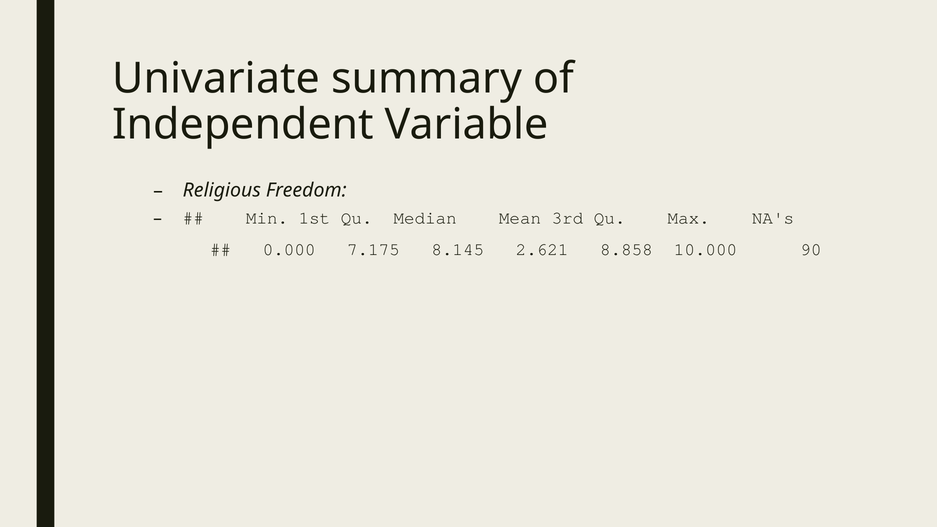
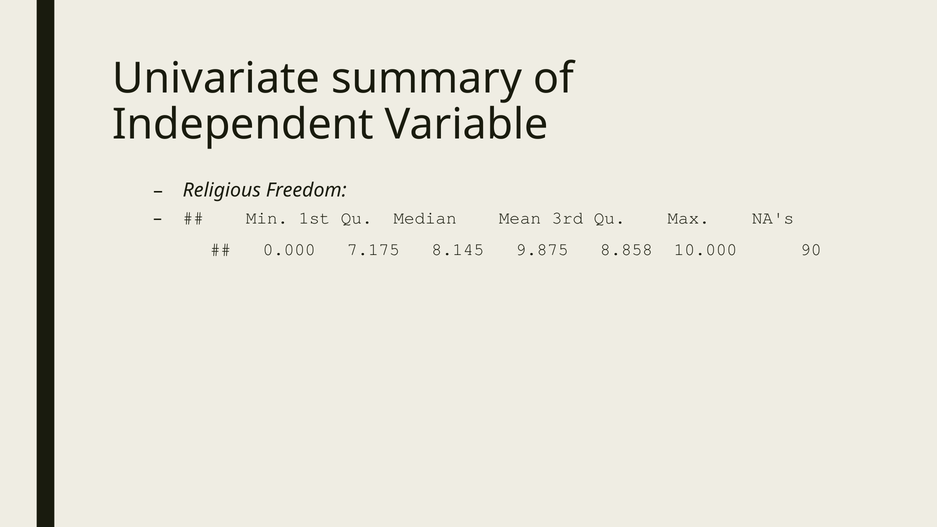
2.621: 2.621 -> 9.875 (542, 250)
